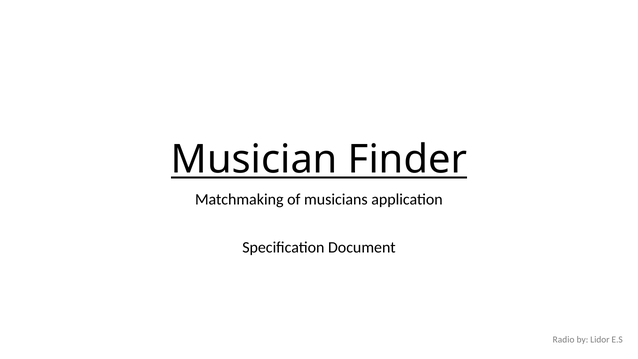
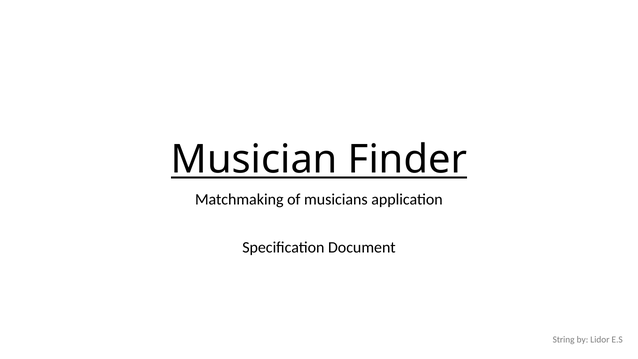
Radio: Radio -> String (564, 340)
